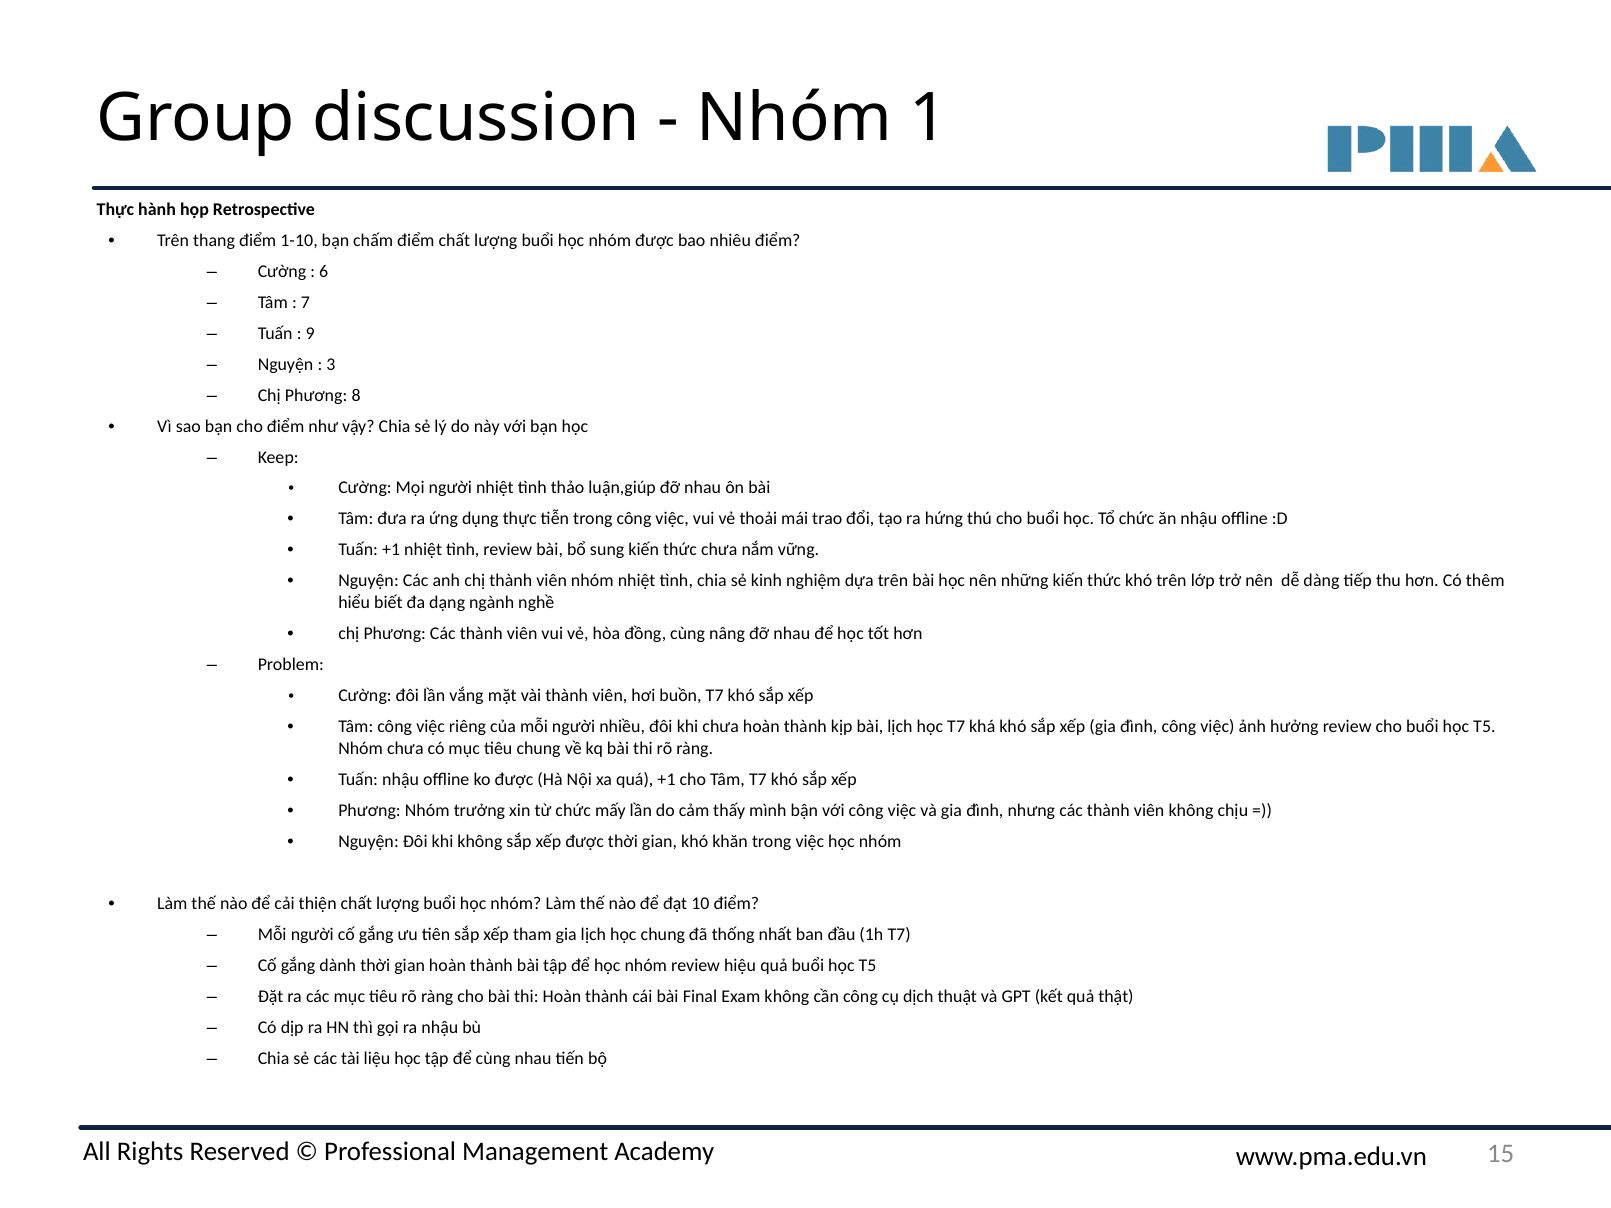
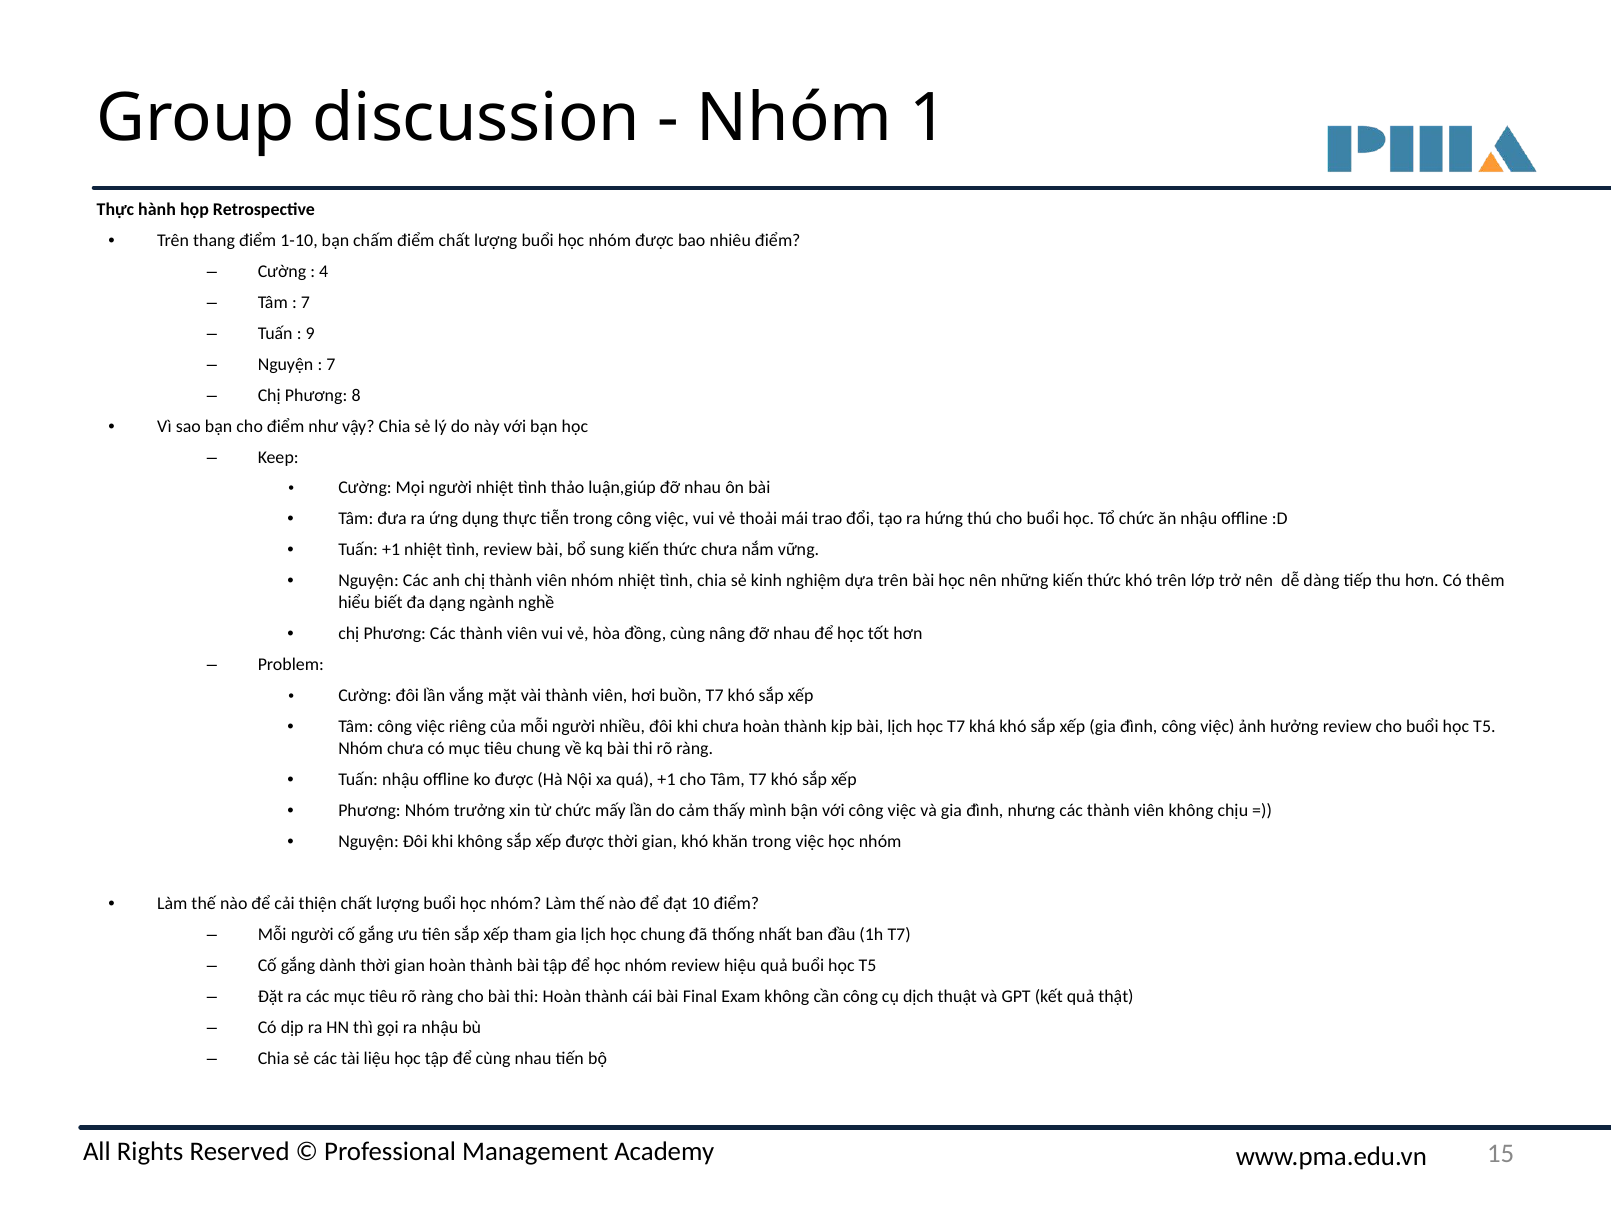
6: 6 -> 4 (324, 272)
3: 3 -> 7 (331, 364)
